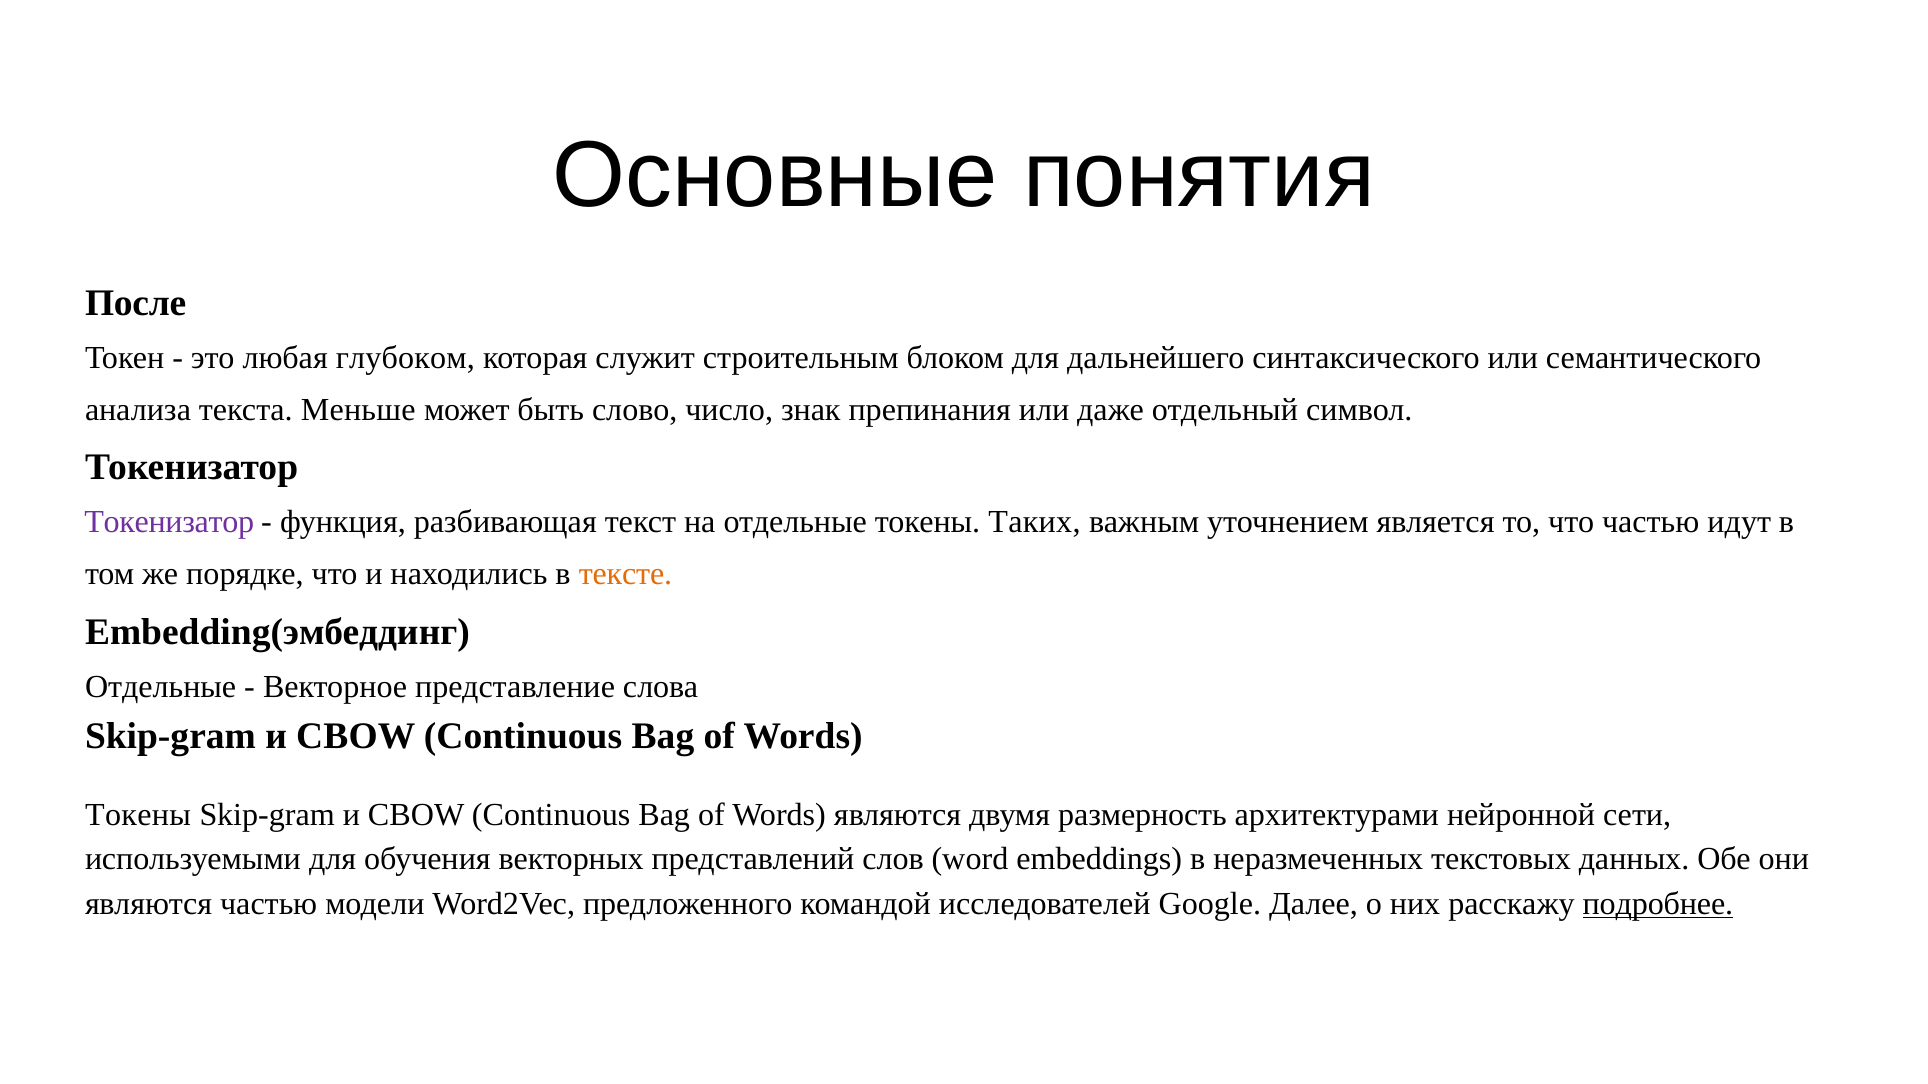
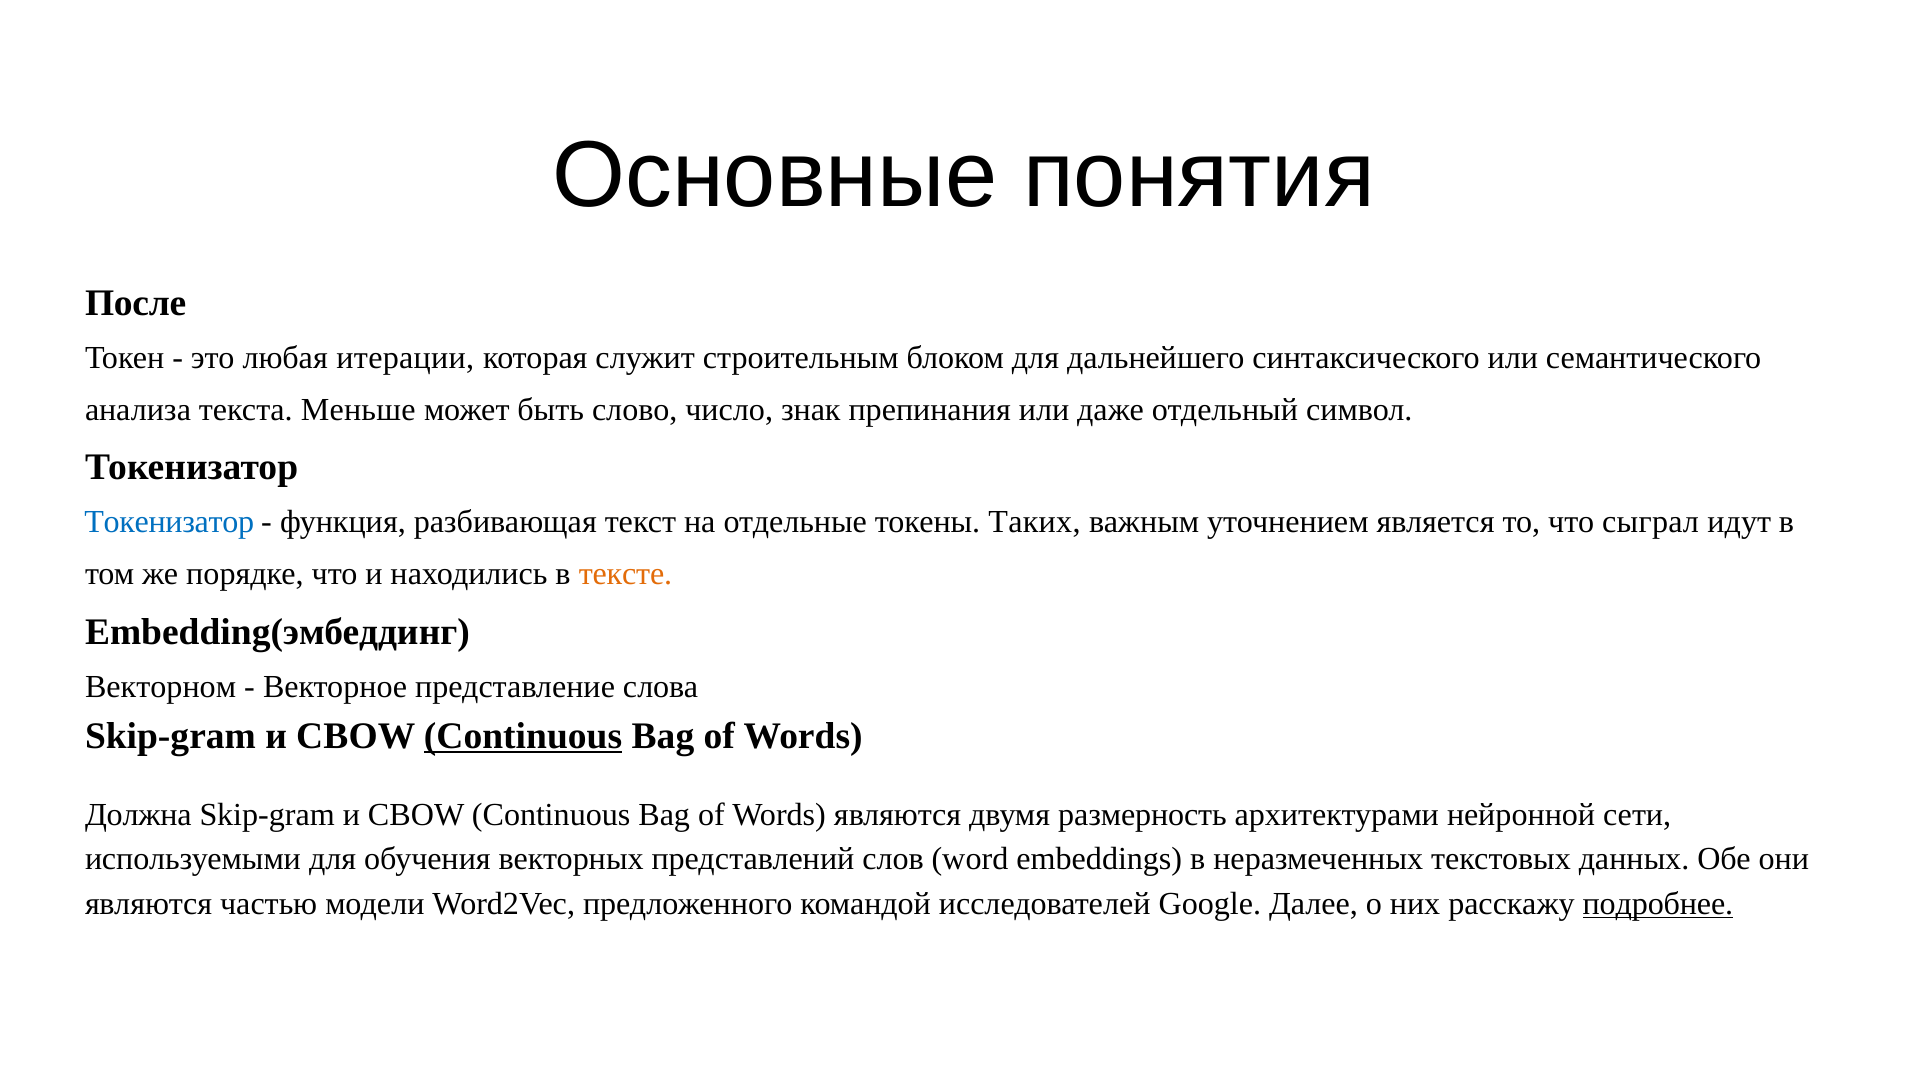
глубоком: глубоком -> итерации (405, 358)
Токенизатор colour: purple -> blue (169, 523)
что частью: частью -> сыграл (1651, 523)
Отдельные: Отдельные -> Векторном (161, 687)
Continuous underline: none -> present (523, 736)
Токены: Токены -> Должна (138, 815)
